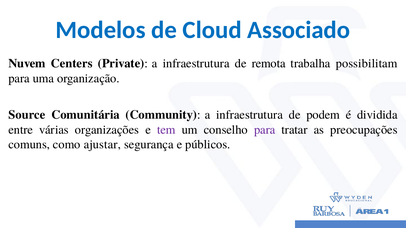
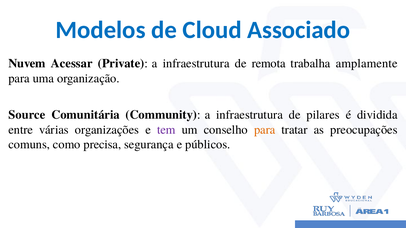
Centers: Centers -> Acessar (72, 64)
possibilitam: possibilitam -> amplamente (367, 64)
podem: podem -> pilares (323, 115)
para colour: purple -> orange (265, 130)
ajustar: ajustar -> precisa (102, 145)
